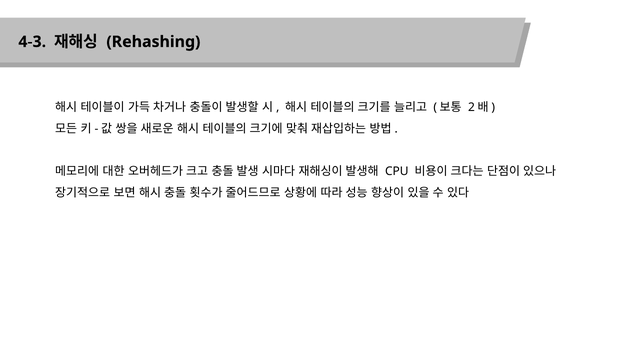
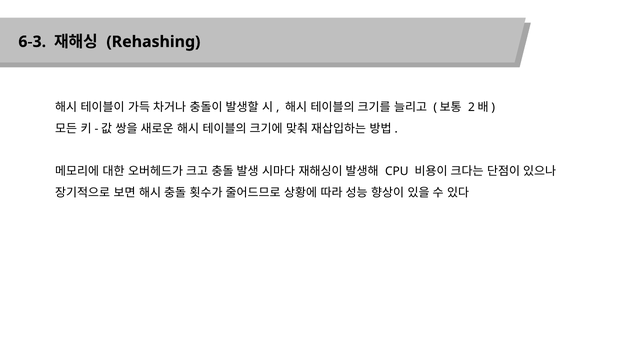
4-3: 4-3 -> 6-3 (32, 42)
